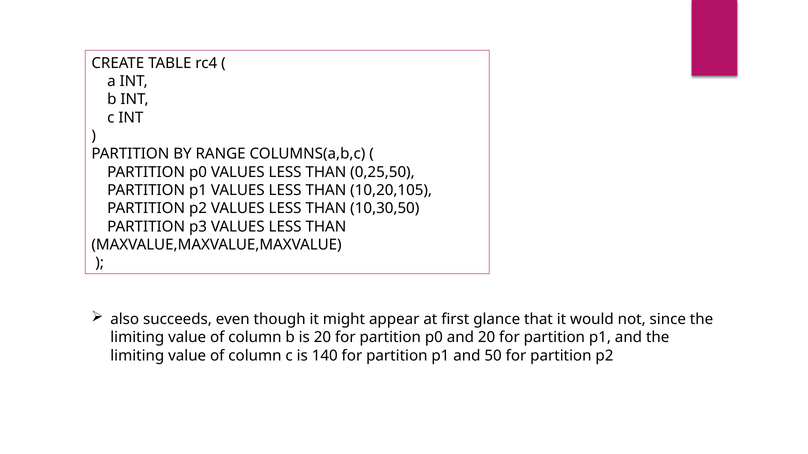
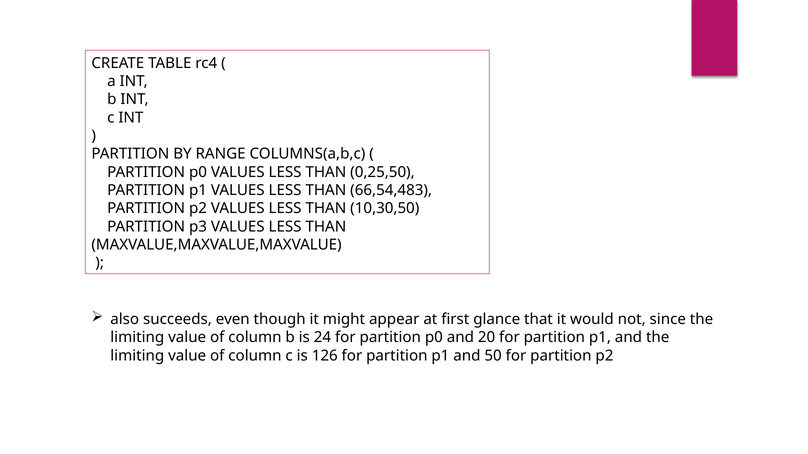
10,20,105: 10,20,105 -> 66,54,483 (391, 190)
is 20: 20 -> 24 (322, 338)
140: 140 -> 126 (325, 356)
